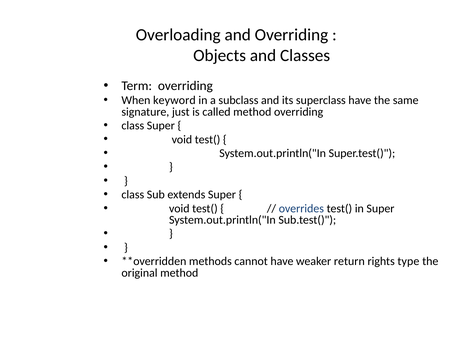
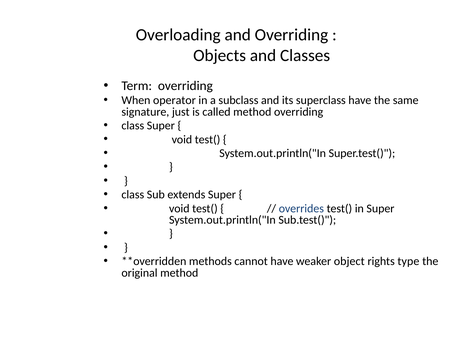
keyword: keyword -> operator (174, 100)
return: return -> object (349, 261)
